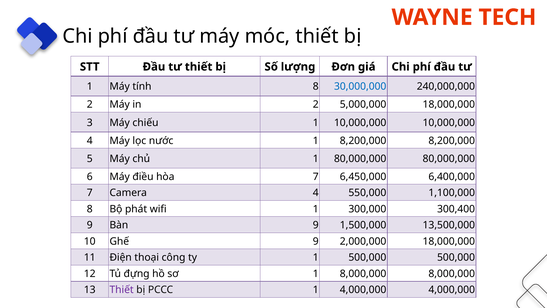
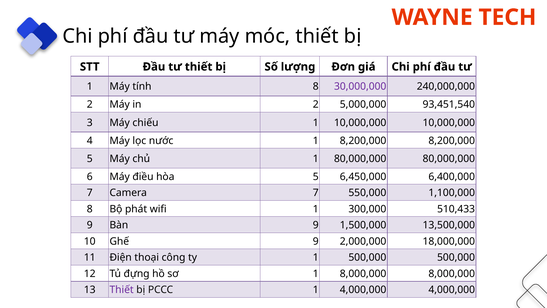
30,000,000 colour: blue -> purple (360, 86)
5,000,000 18,000,000: 18,000,000 -> 93,451,540 (449, 104)
hòa 7: 7 -> 5 (316, 177)
Camera 4: 4 -> 7 (316, 193)
300,400: 300,400 -> 510,433 (456, 209)
